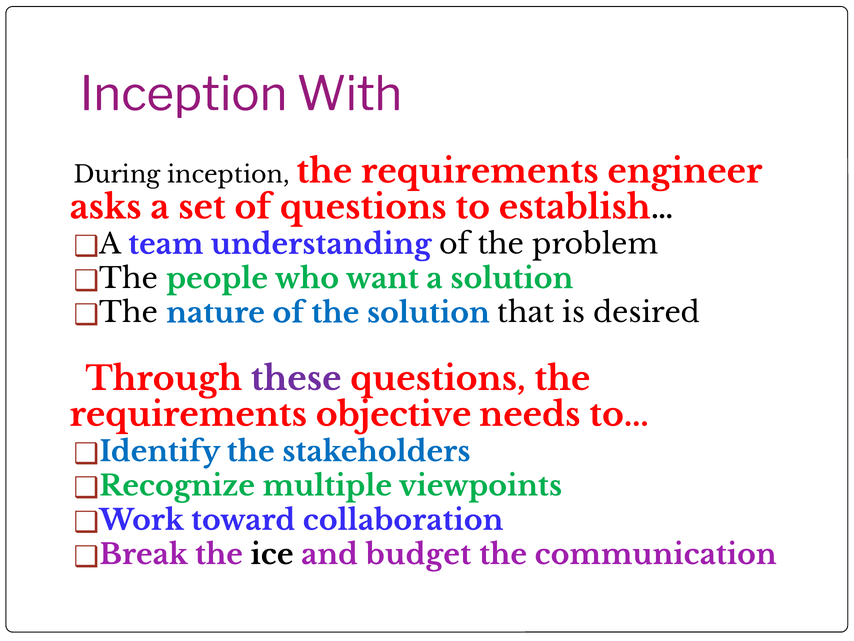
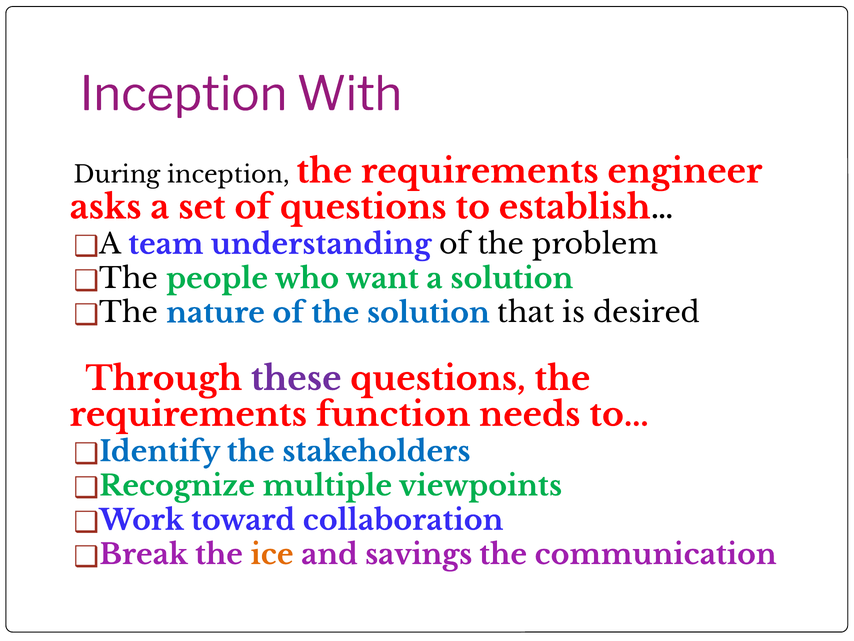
objective: objective -> function (393, 414)
ice colour: black -> orange (272, 554)
budget: budget -> savings (419, 554)
